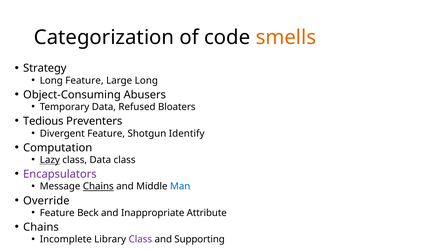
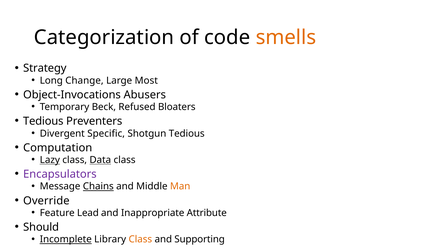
Long Feature: Feature -> Change (84, 81)
Large Long: Long -> Most (146, 81)
Object-Consuming: Object-Consuming -> Object-Invocations (72, 95)
Temporary Data: Data -> Beck (104, 107)
Divergent Feature: Feature -> Specific (106, 134)
Shotgun Identify: Identify -> Tedious (187, 134)
Data underline: none -> present (100, 160)
Man colour: blue -> orange (180, 187)
Beck: Beck -> Lead (88, 213)
Chains: Chains -> Should (41, 227)
Incomplete underline: none -> present (66, 240)
Class colour: purple -> orange (140, 240)
